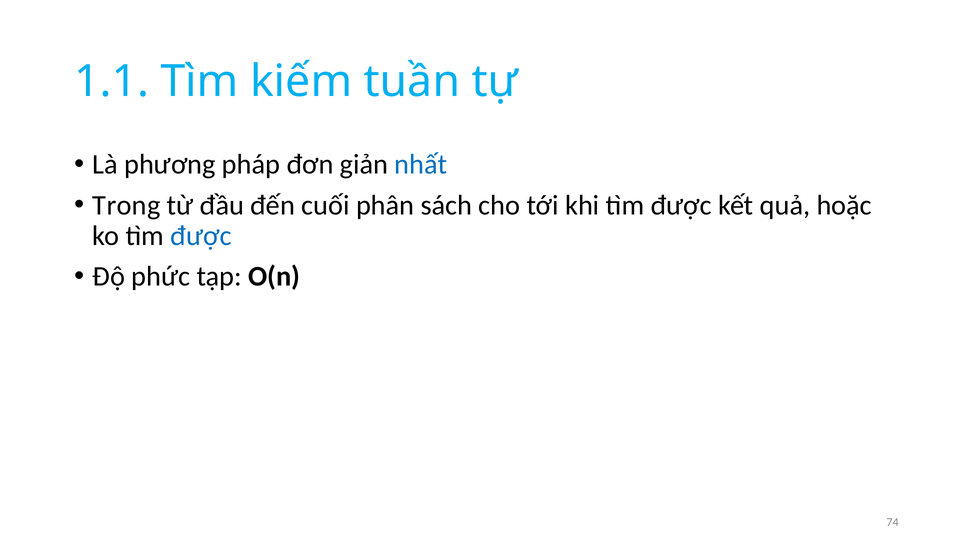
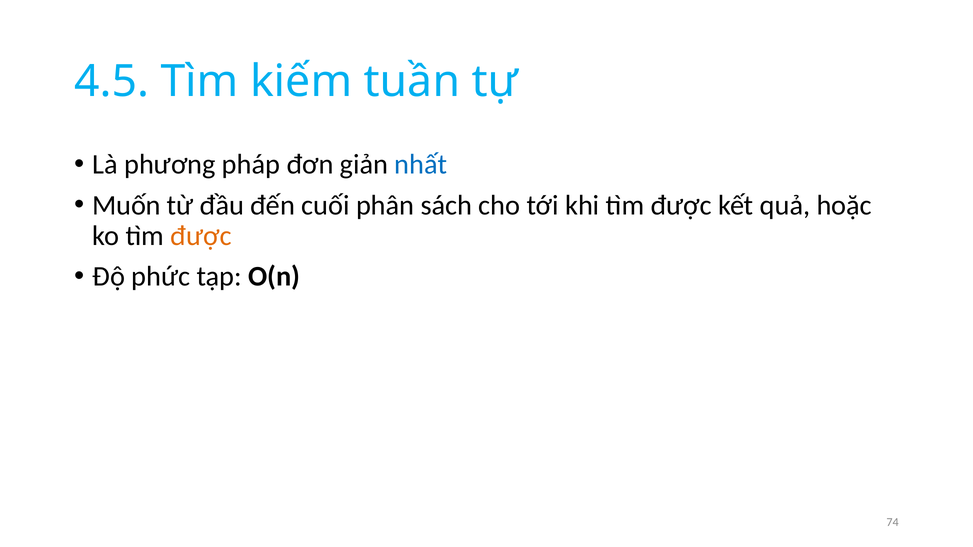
1.1: 1.1 -> 4.5 (112, 82)
Trong: Trong -> Muốn (127, 205)
được colour: blue -> orange (201, 236)
